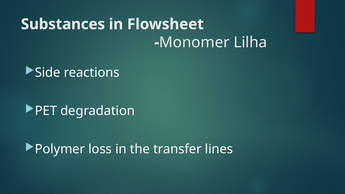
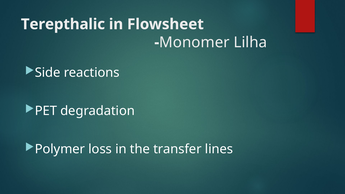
Substances: Substances -> Terepthalic (63, 24)
